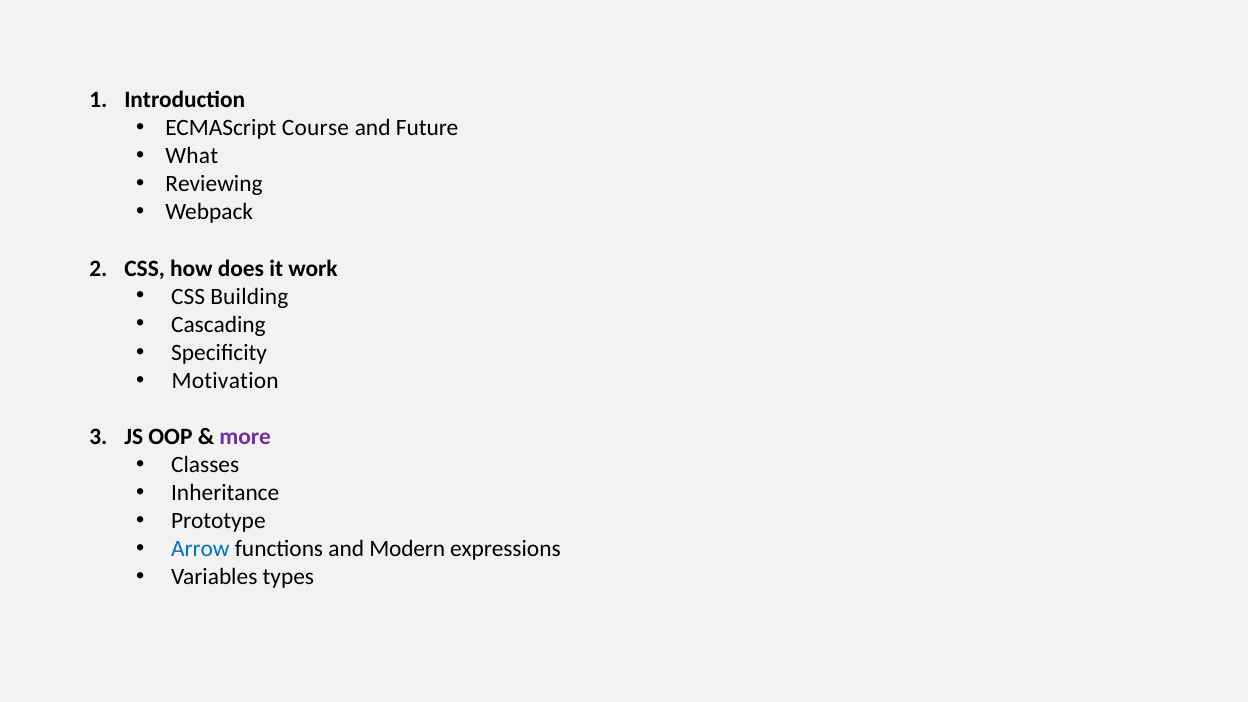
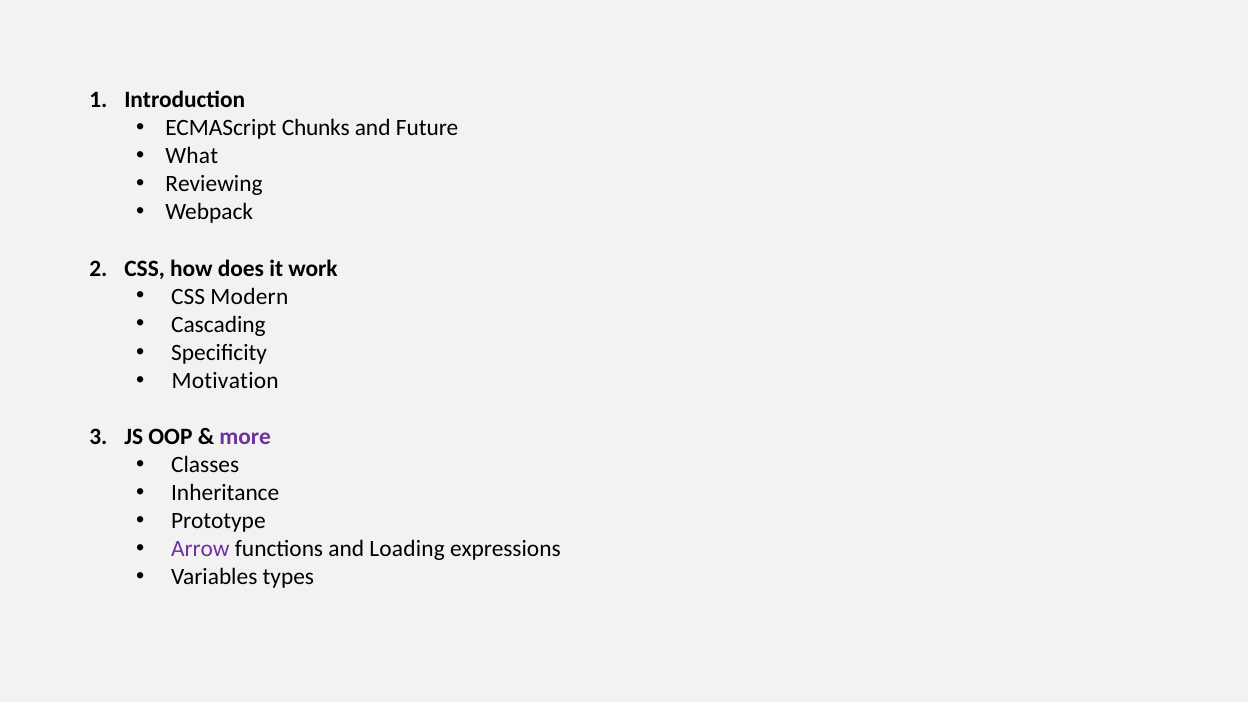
Course: Course -> Chunks (316, 128)
Building: Building -> Modern (249, 296)
Arrow colour: blue -> purple (200, 549)
Modern: Modern -> Loading (407, 549)
